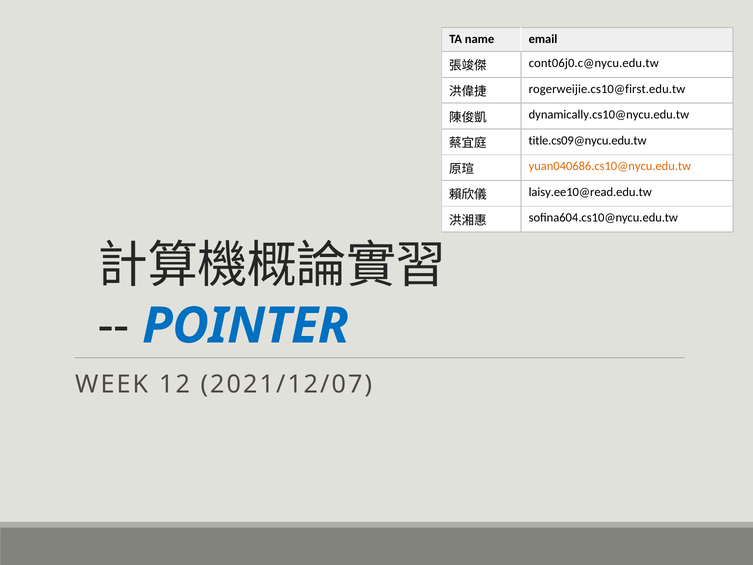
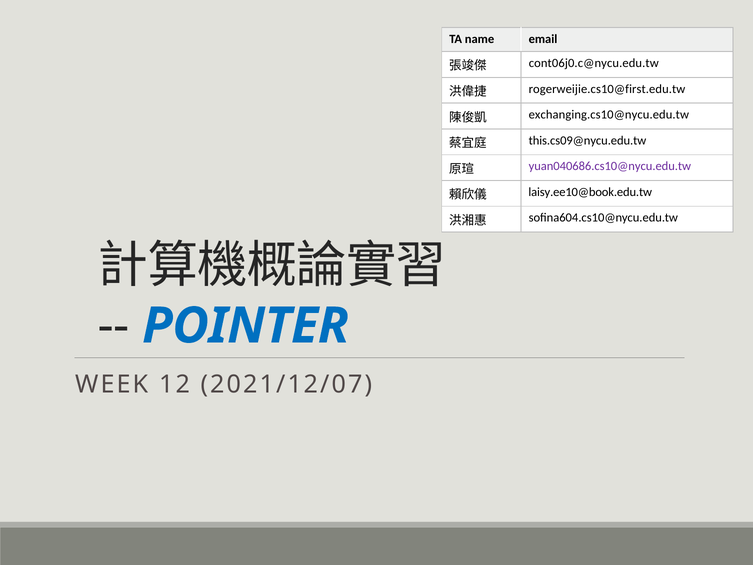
dynamically.cs10@nycu.edu.tw: dynamically.cs10@nycu.edu.tw -> exchanging.cs10@nycu.edu.tw (609, 115)
title.cs09@nycu.edu.tw: title.cs09@nycu.edu.tw -> this.cs09@nycu.edu.tw (587, 140)
yuan040686.cs10@nycu.edu.tw colour: orange -> purple (610, 166)
laisy.ee10@read.edu.tw: laisy.ee10@read.edu.tw -> laisy.ee10@book.edu.tw (590, 192)
